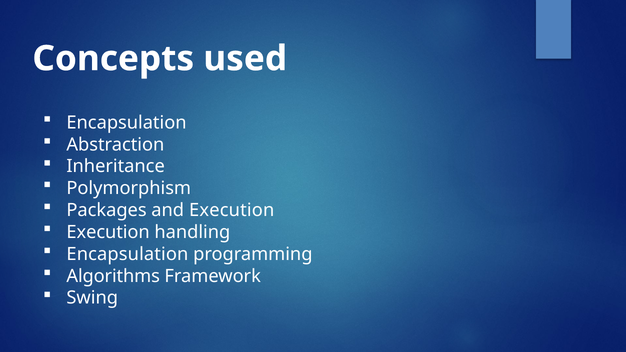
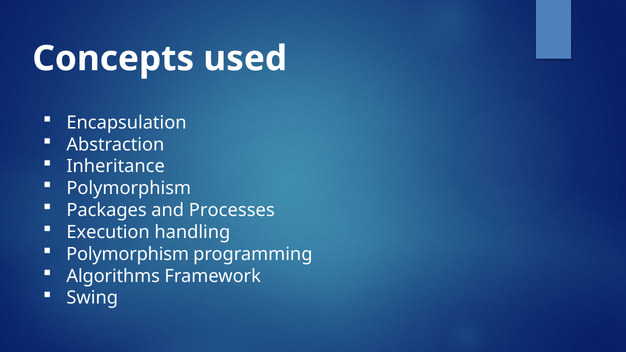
and Execution: Execution -> Processes (232, 210)
Encapsulation: Encapsulation -> Polymorphism (128, 254)
